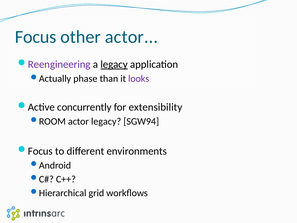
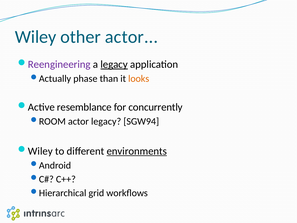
Focus: Focus -> Wiley (36, 37)
looks colour: purple -> orange (139, 79)
concurrently: concurrently -> resemblance (84, 107)
extensibility: extensibility -> concurrently (156, 107)
Focus: Focus -> Wiley (40, 151)
environments underline: none -> present (137, 151)
